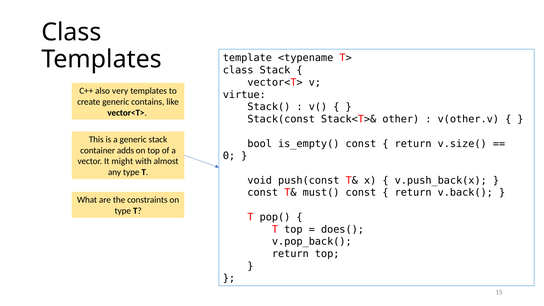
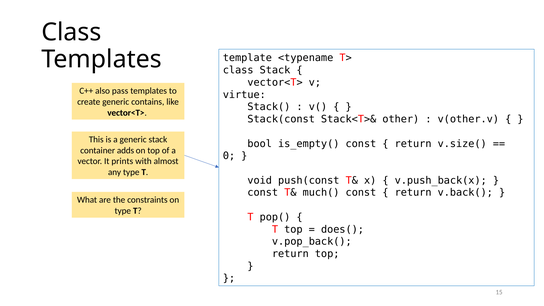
very: very -> pass (120, 91)
might: might -> prints (122, 161)
must(: must( -> much( (321, 193)
